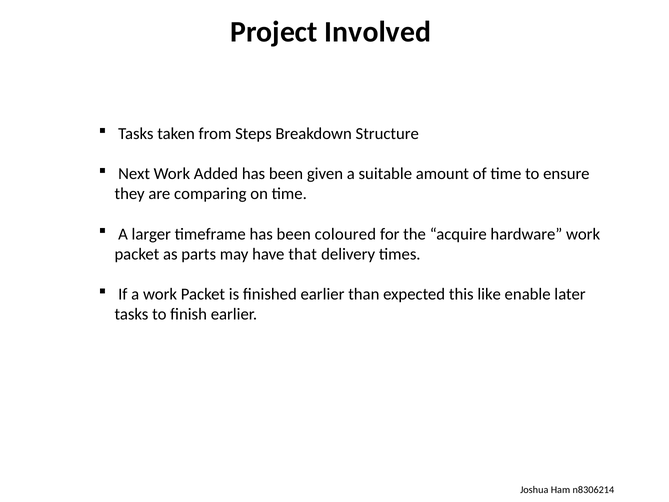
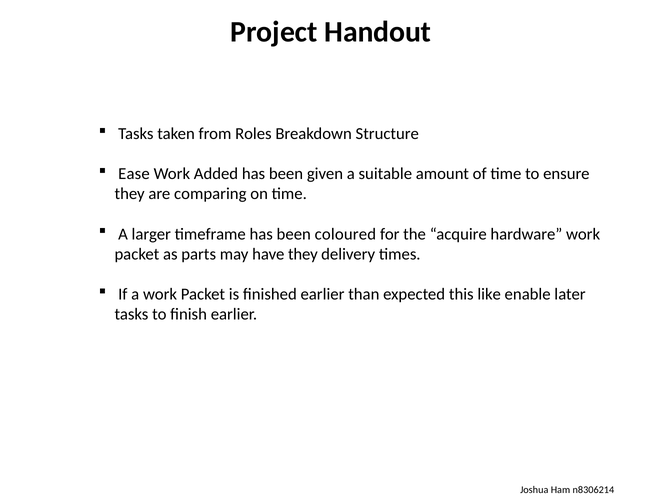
Involved: Involved -> Handout (378, 32)
Steps: Steps -> Roles (253, 134)
Next: Next -> Ease (134, 174)
have that: that -> they (303, 254)
